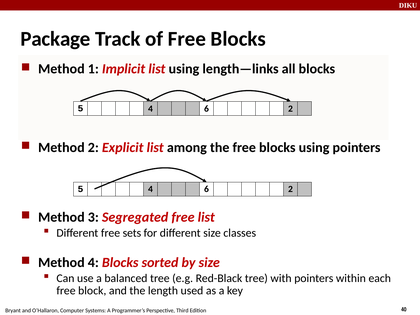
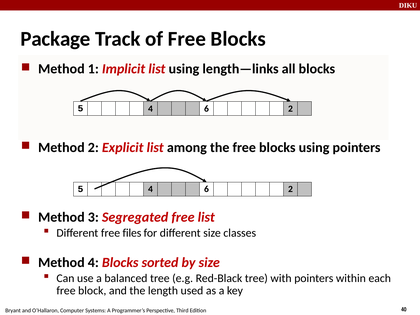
sets: sets -> files (132, 233)
